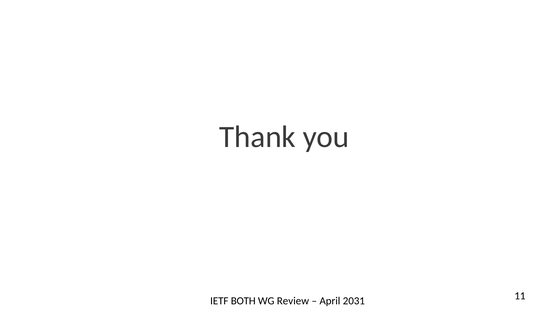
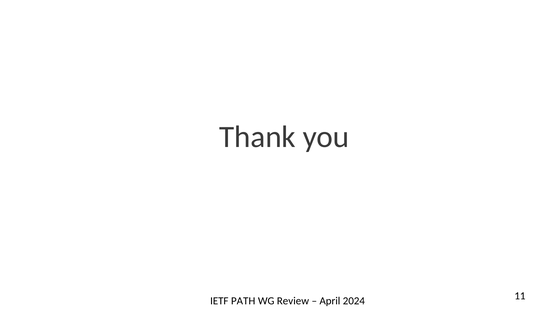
BOTH: BOTH -> PATH (243, 301)
2031: 2031 -> 2024 (354, 301)
